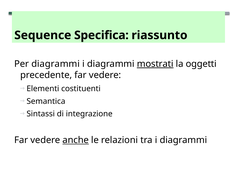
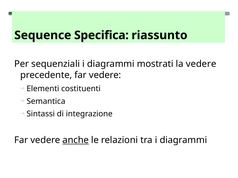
Per diagrammi: diagrammi -> sequenziali (56, 64)
mostrati underline: present -> none (155, 64)
la oggetti: oggetti -> vedere (201, 64)
